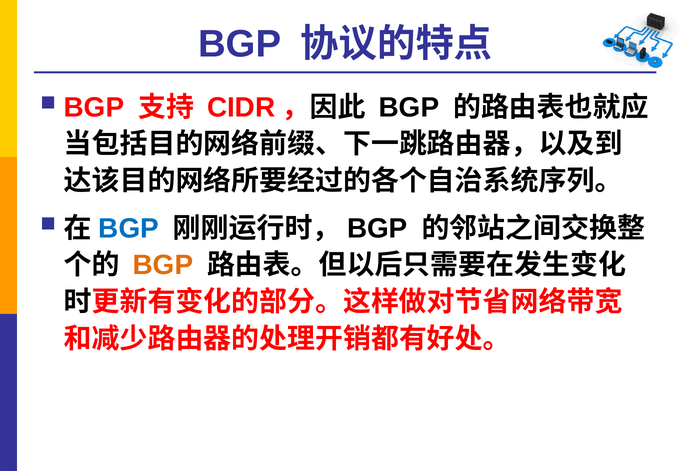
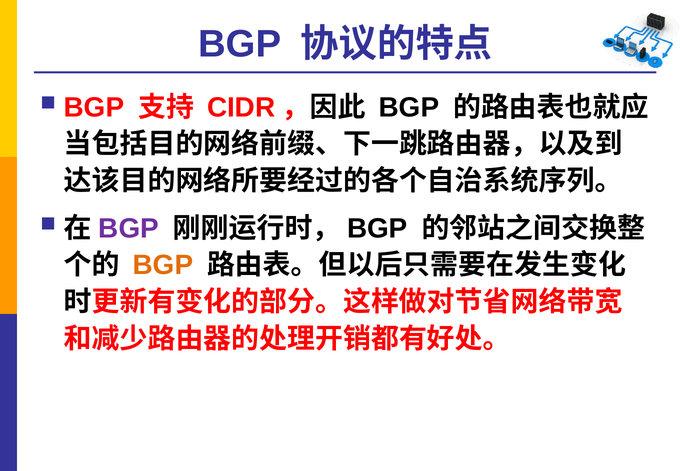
BGP colour: blue -> purple (129, 228)
